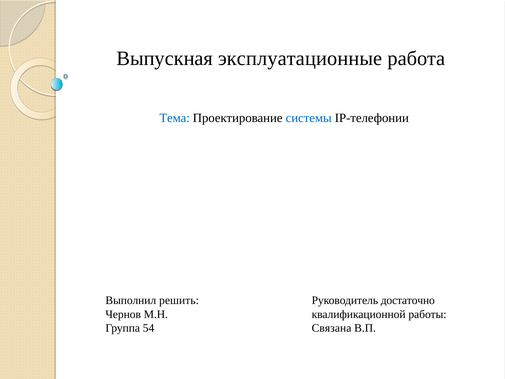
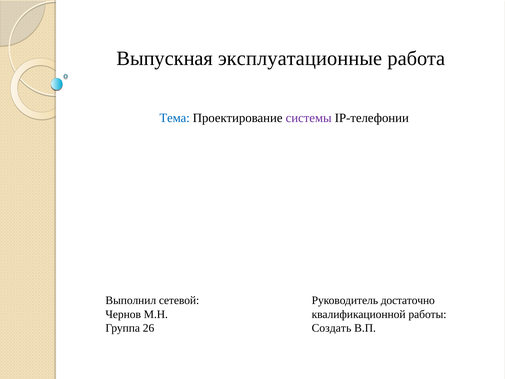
системы colour: blue -> purple (309, 118)
решить: решить -> сетевой (179, 300)
54: 54 -> 26 (149, 328)
Связана: Связана -> Создать (331, 328)
